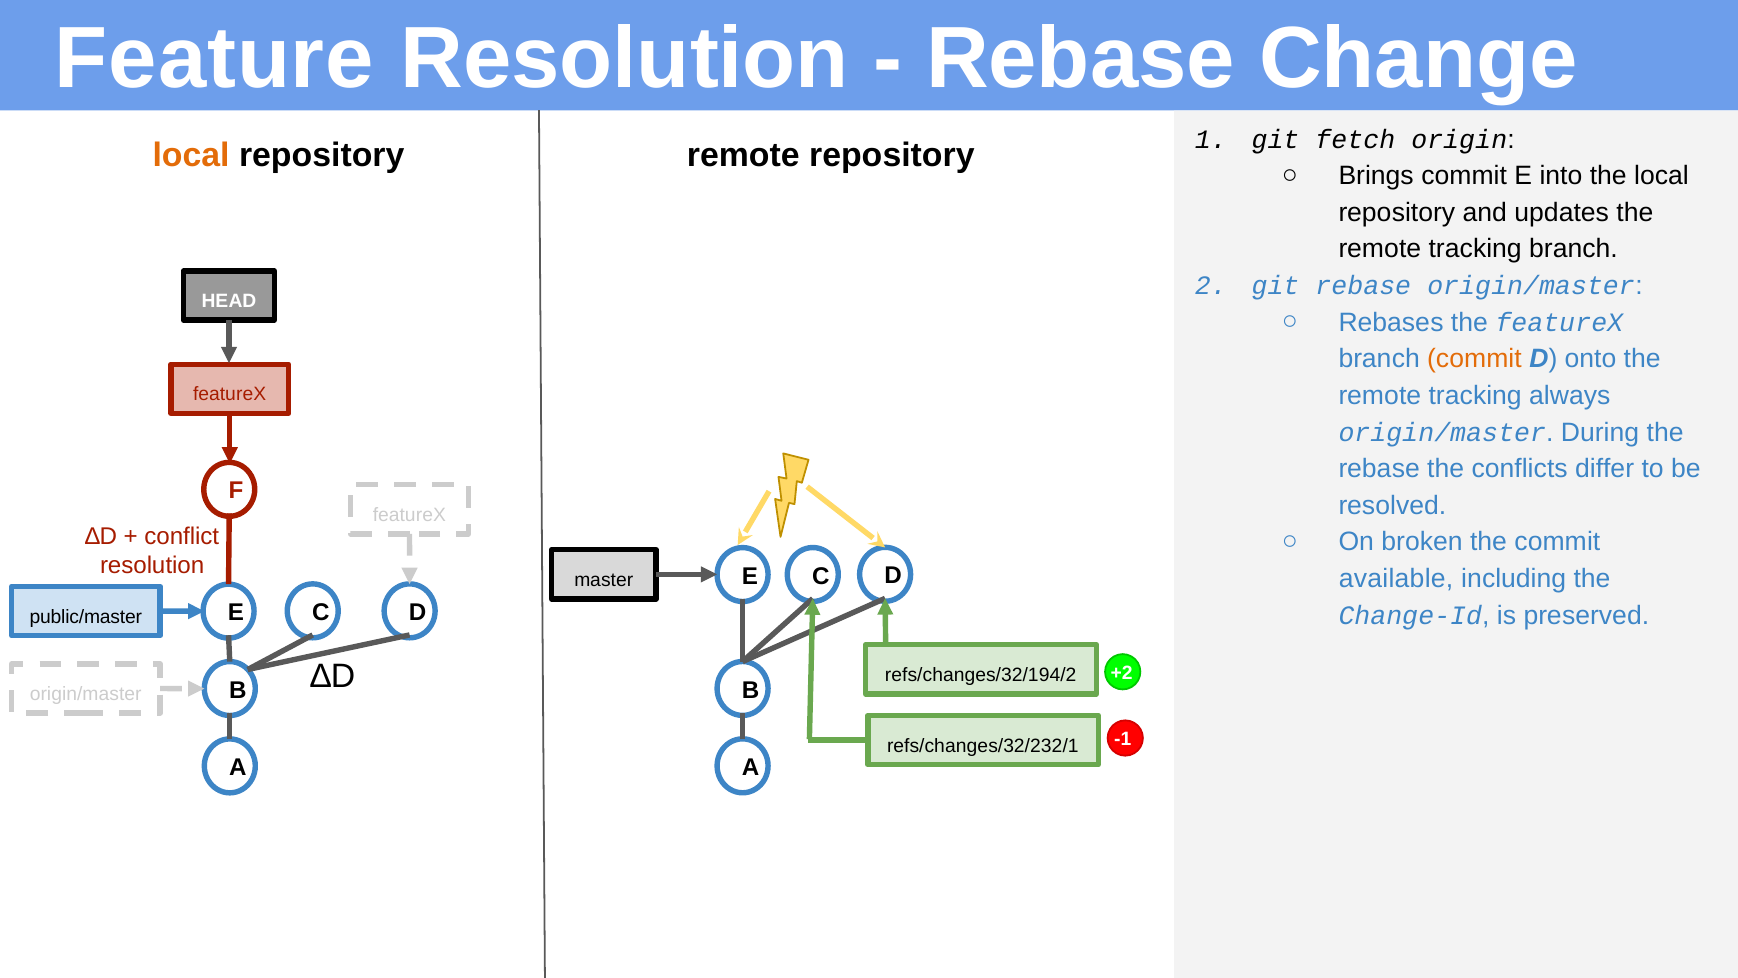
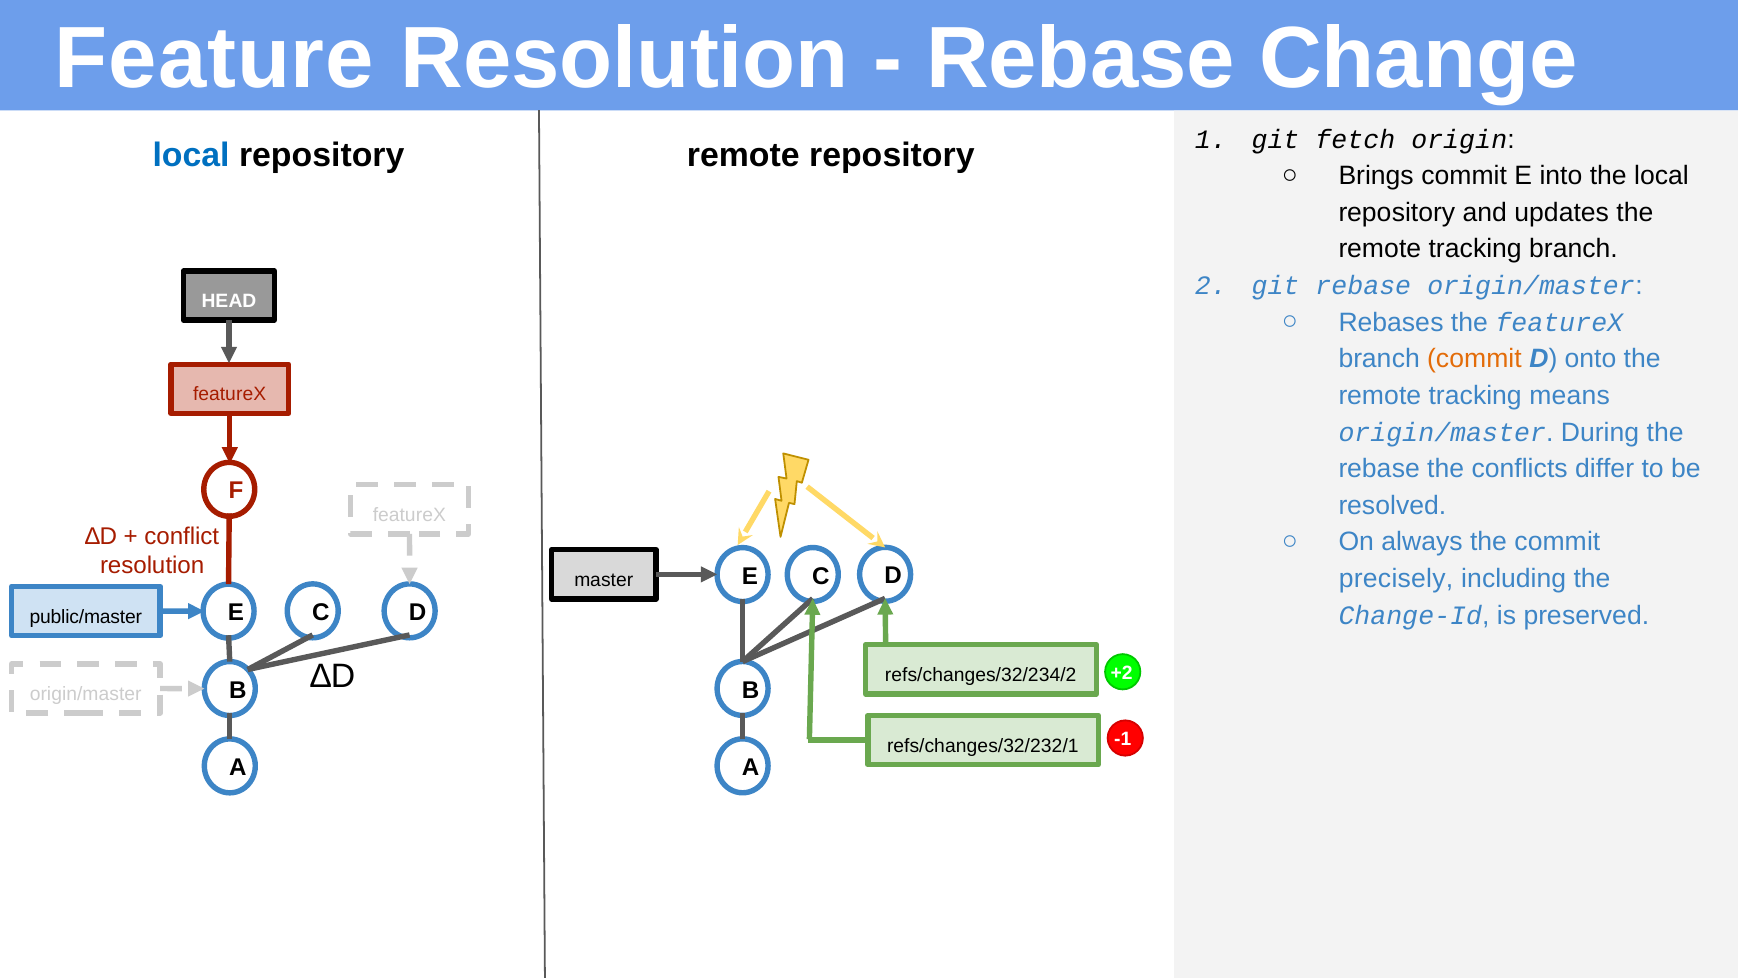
local colour: orange -> blue (191, 156)
always: always -> means (1570, 395)
broken: broken -> always (1422, 542)
available: available -> precisely (1396, 579)
refs/changes/32/194/2: refs/changes/32/194/2 -> refs/changes/32/234/2 (981, 675)
